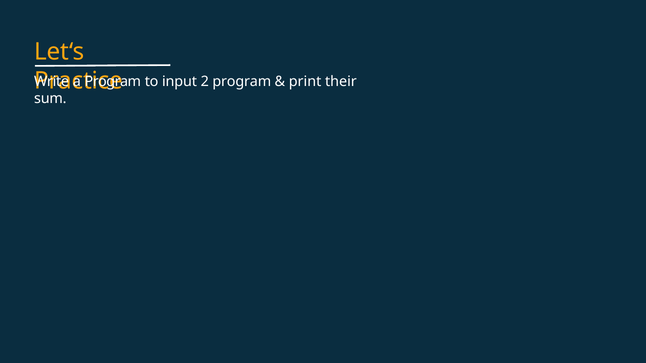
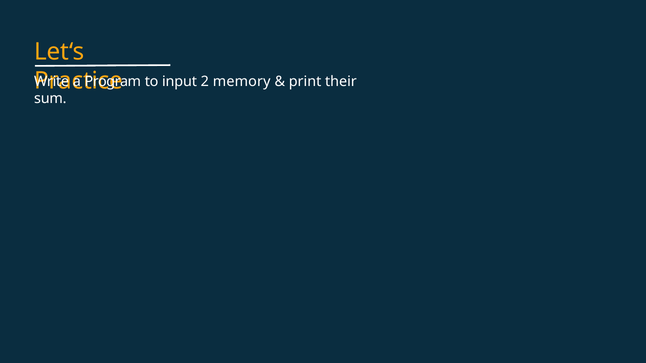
2 program: program -> memory (242, 82)
